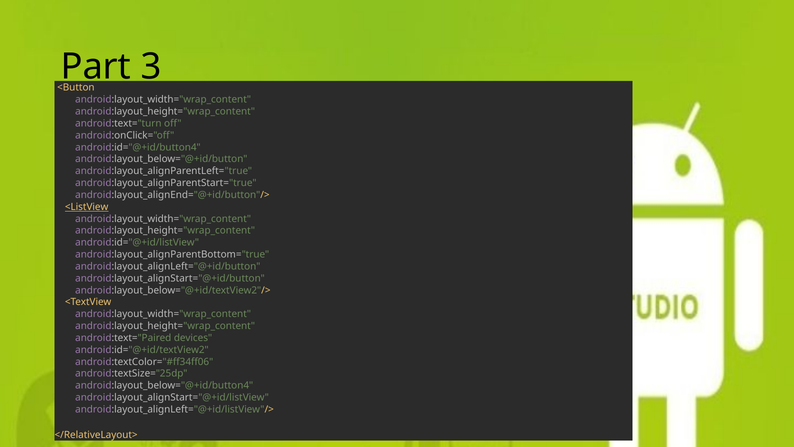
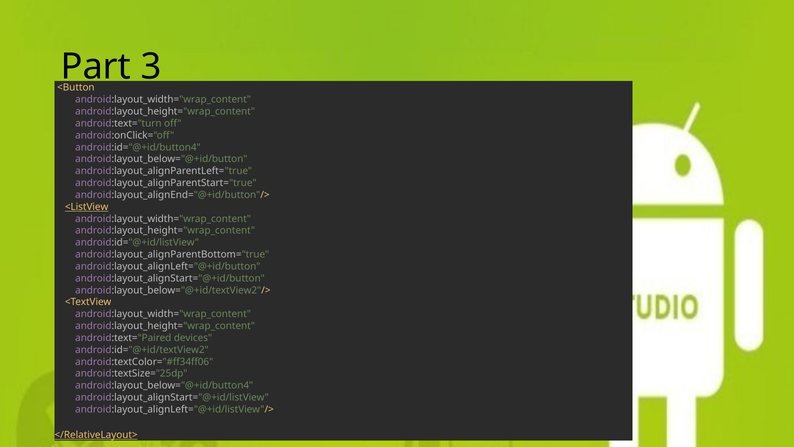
</RelativeLayout> underline: none -> present (96, 435)
